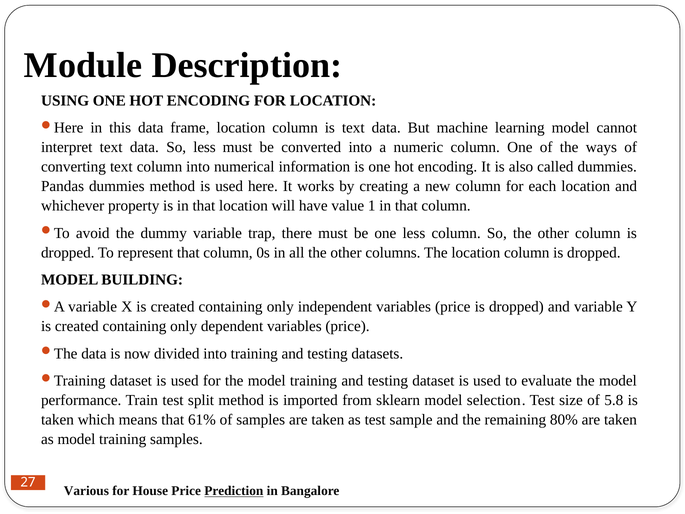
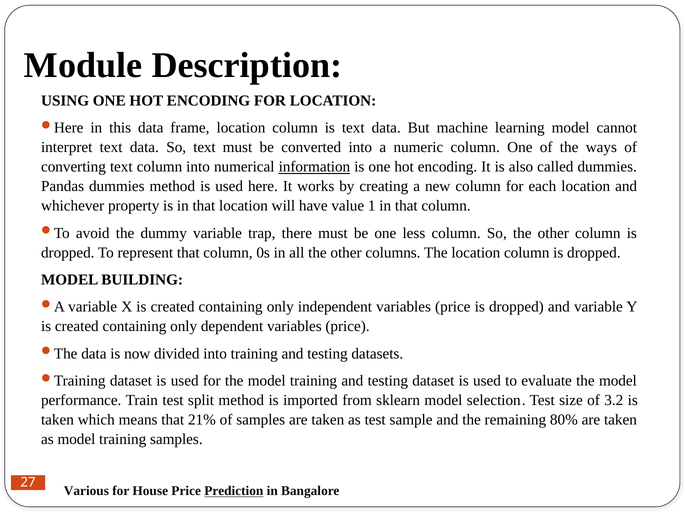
So less: less -> text (205, 147)
information underline: none -> present (314, 167)
5.8: 5.8 -> 3.2 (614, 400)
61%: 61% -> 21% (202, 419)
